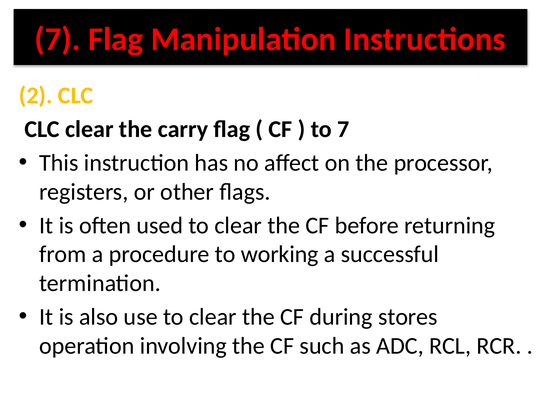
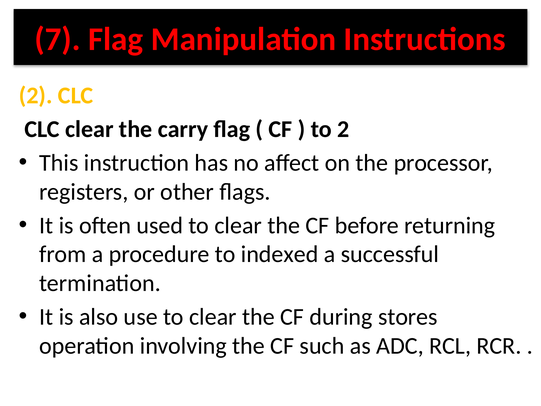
to 7: 7 -> 2 (343, 129)
working: working -> indexed (280, 254)
